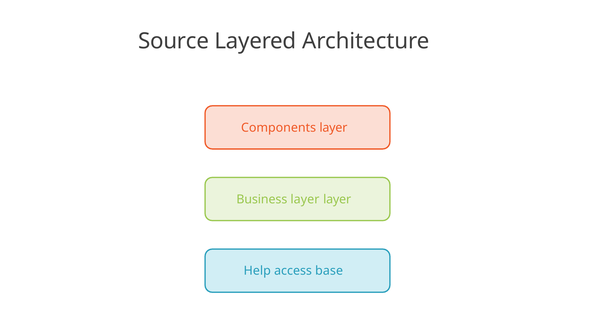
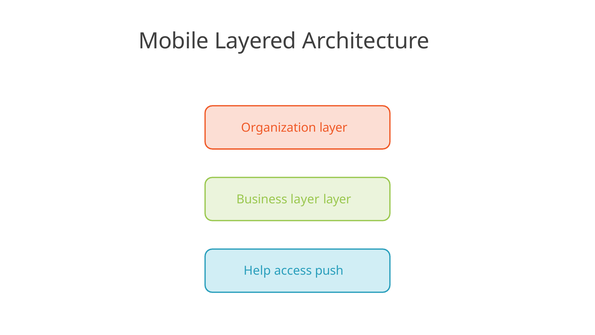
Source: Source -> Mobile (174, 41)
Components: Components -> Organization (279, 128)
base: base -> push (329, 271)
